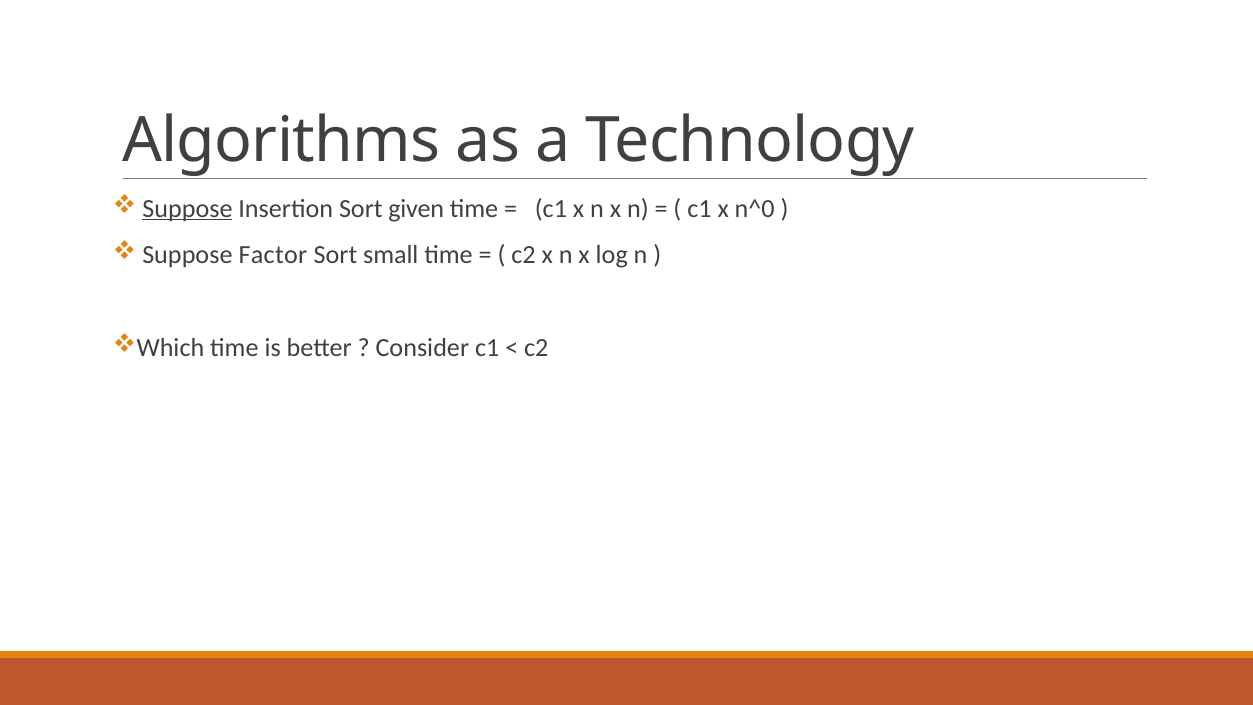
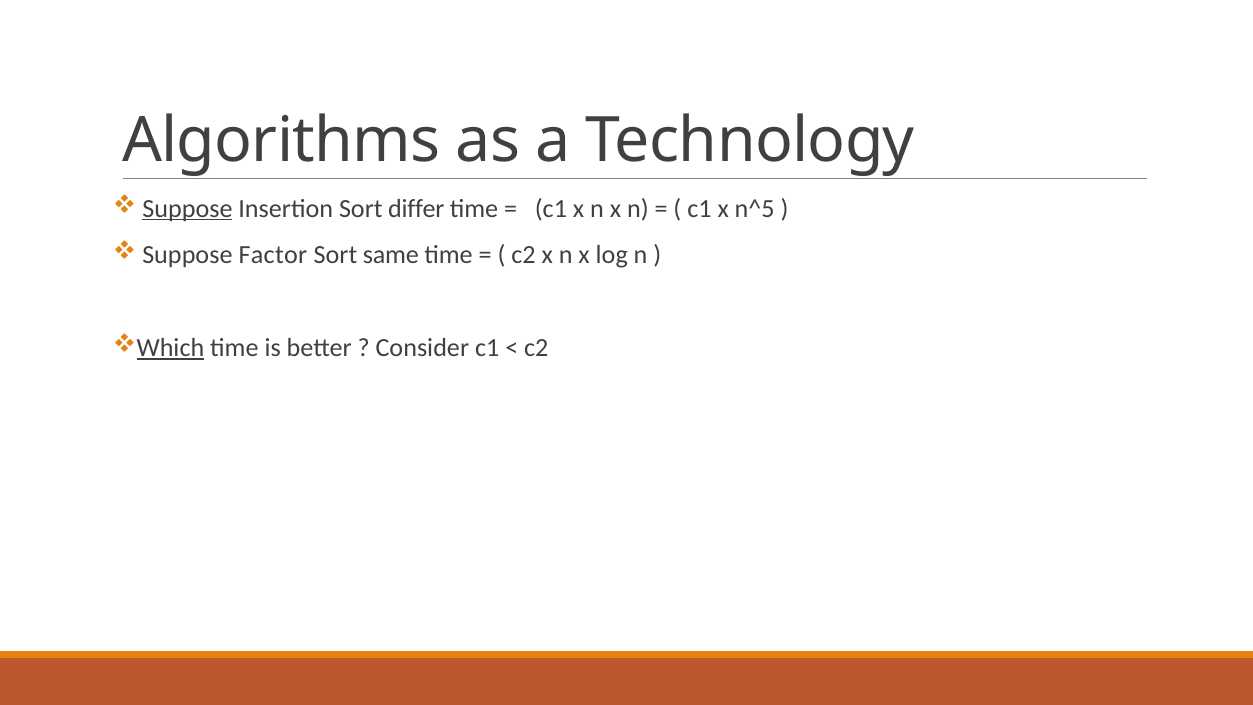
given: given -> differ (416, 208)
n^0: n^0 -> n^5 (755, 208)
small: small -> same (391, 255)
Which underline: none -> present (170, 348)
